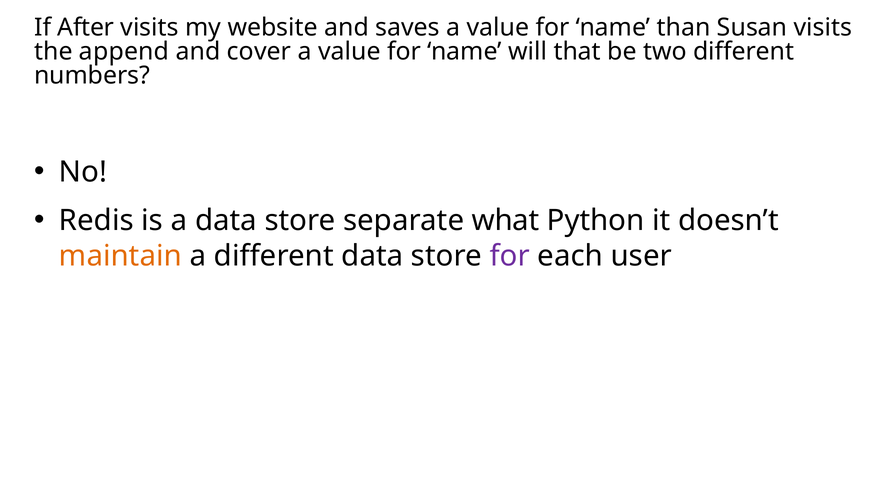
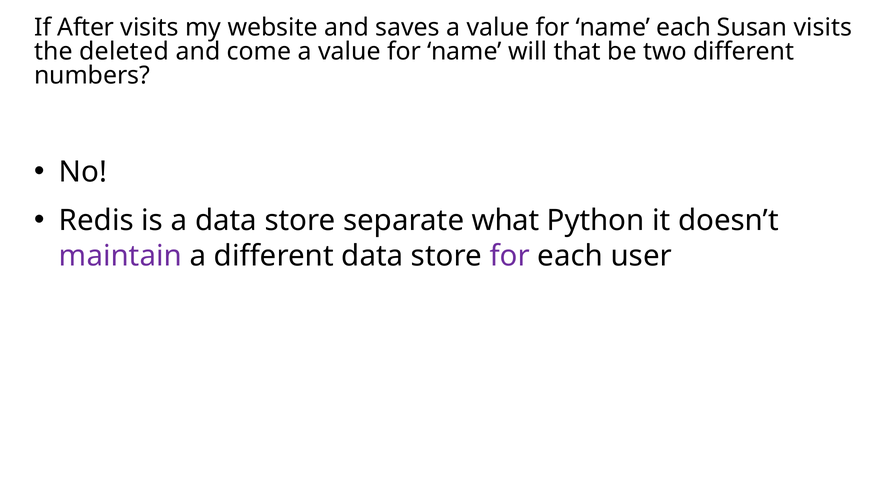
name than: than -> each (684, 27)
append: append -> deleted (124, 51)
cover: cover -> come (259, 51)
maintain colour: orange -> purple (120, 256)
